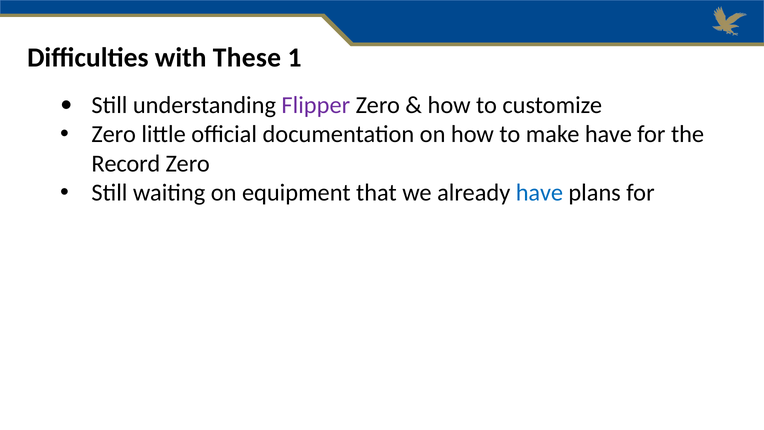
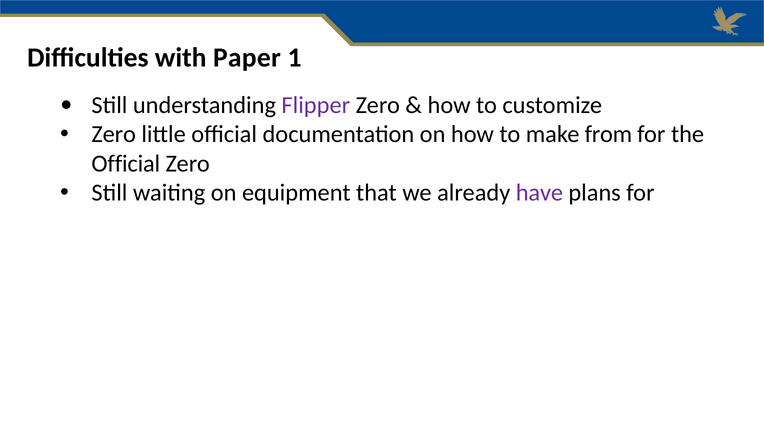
These: These -> Paper (247, 57)
make have: have -> from (608, 134)
Record: Record -> Official (126, 163)
have colour: blue -> purple (539, 193)
